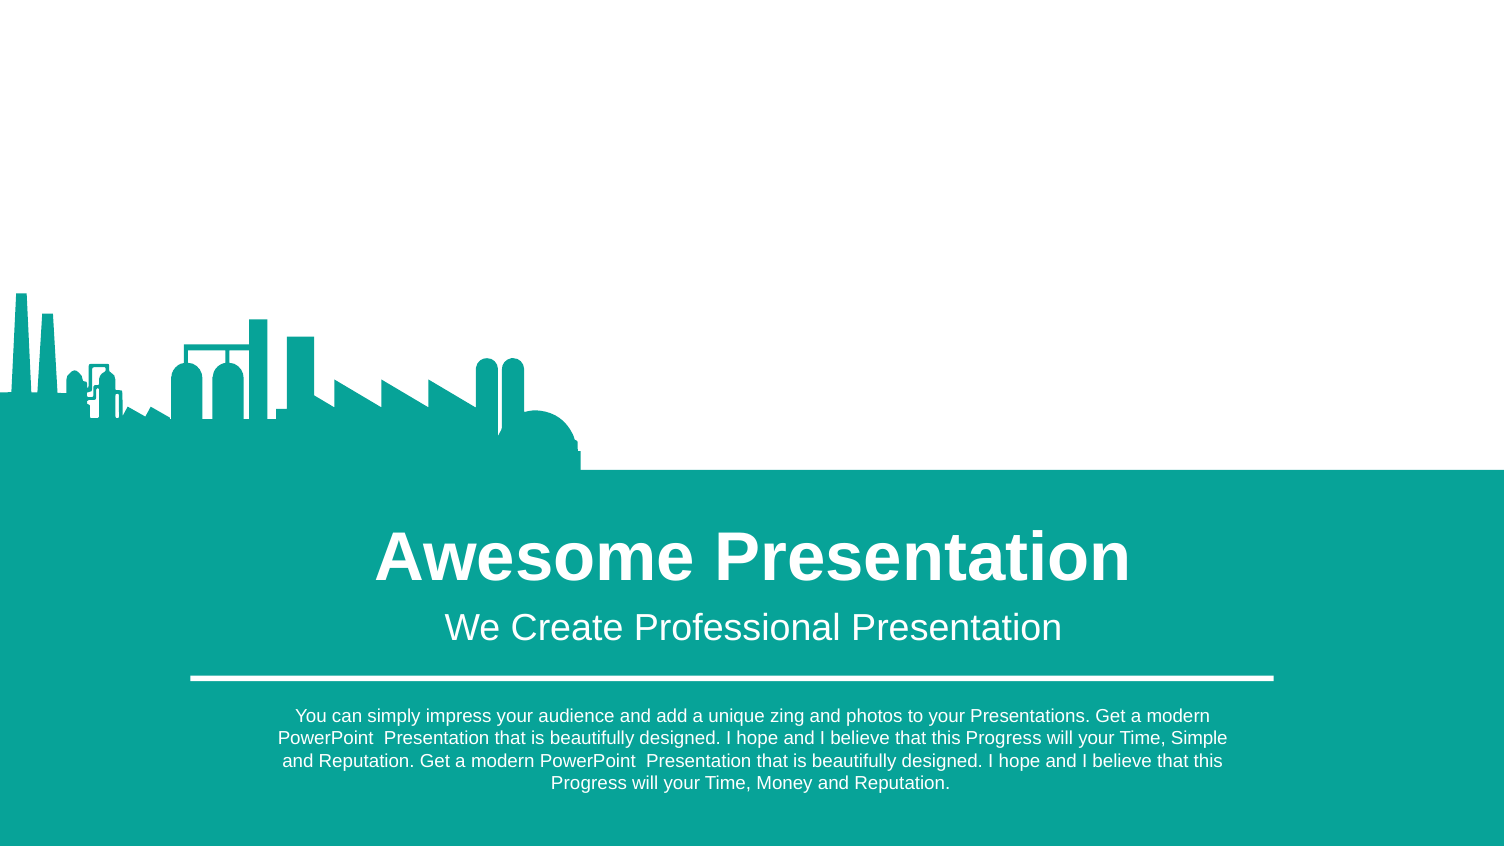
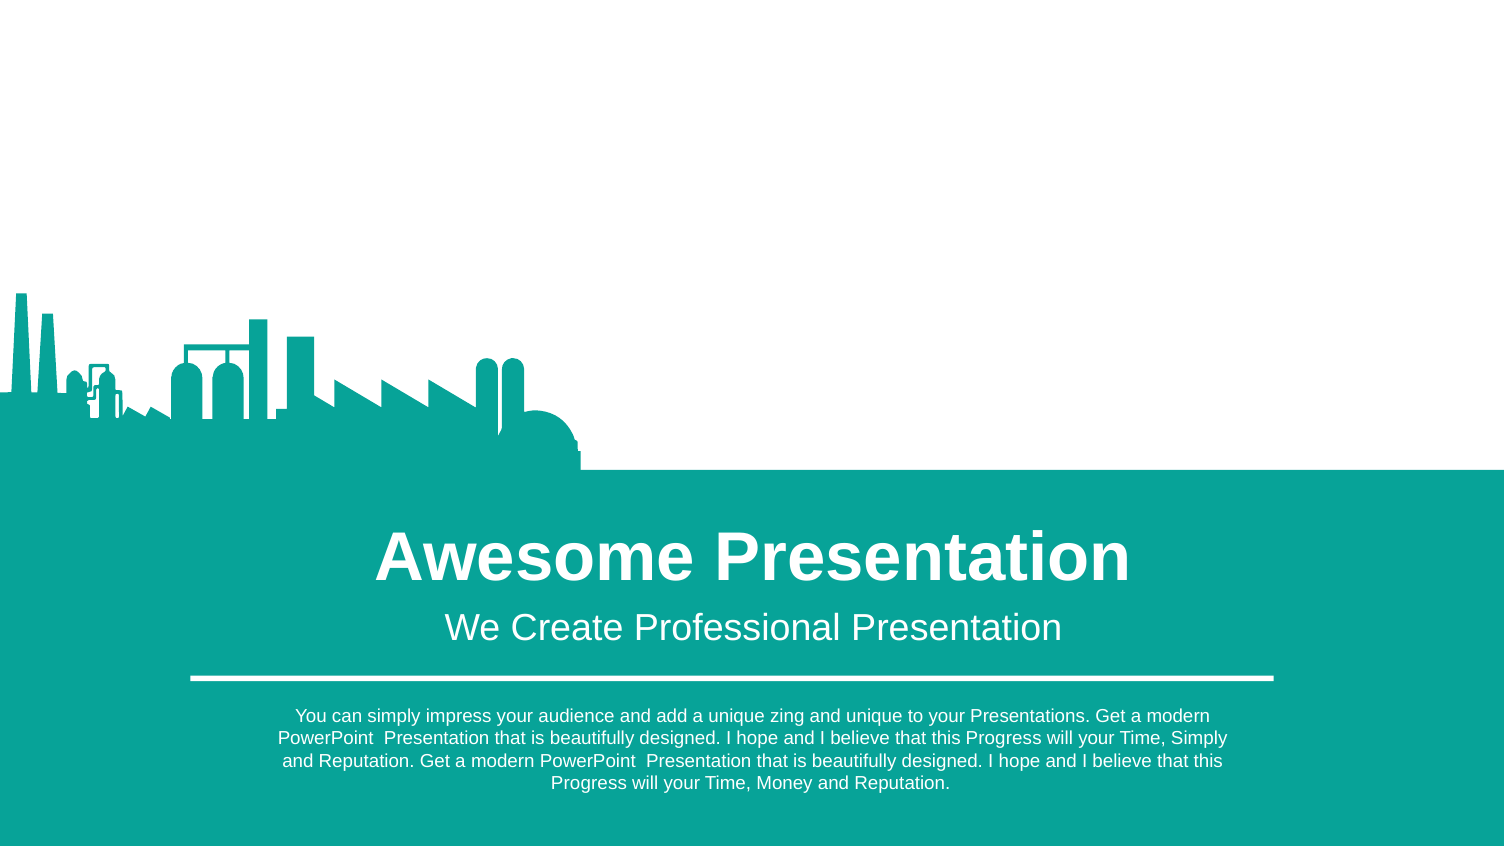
and photos: photos -> unique (874, 716)
Time Simple: Simple -> Simply (1199, 738)
